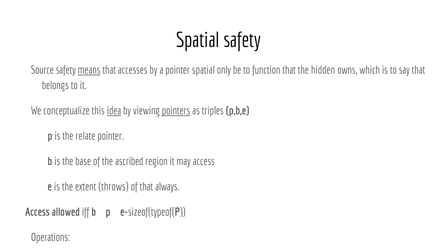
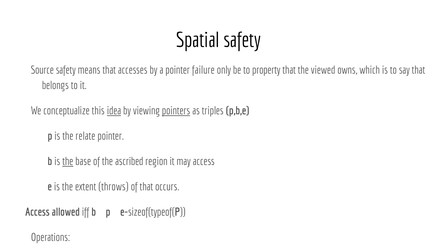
means underline: present -> none (89, 70)
pointer spatial: spatial -> failure (203, 70)
function: function -> property (266, 70)
hidden: hidden -> viewed (323, 70)
the underline: none -> present (68, 162)
always: always -> occurs (167, 187)
